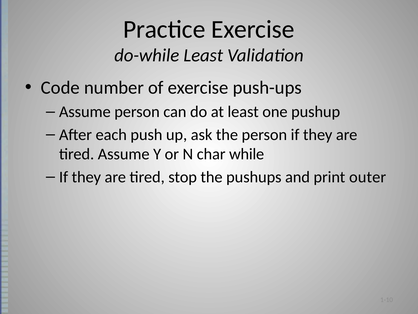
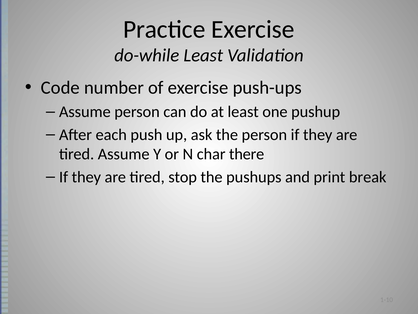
while: while -> there (247, 154)
outer: outer -> break (368, 177)
